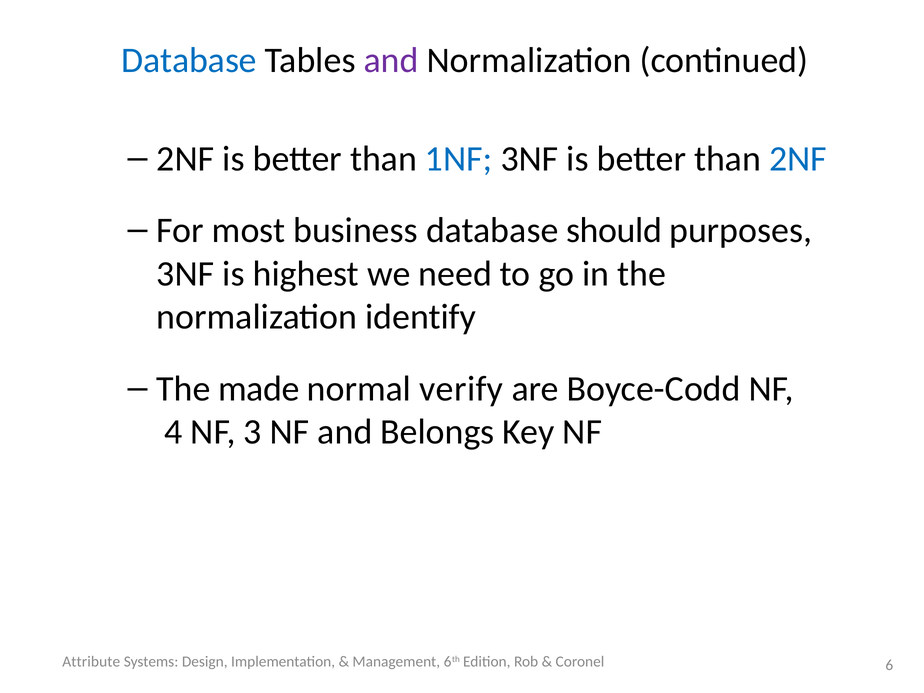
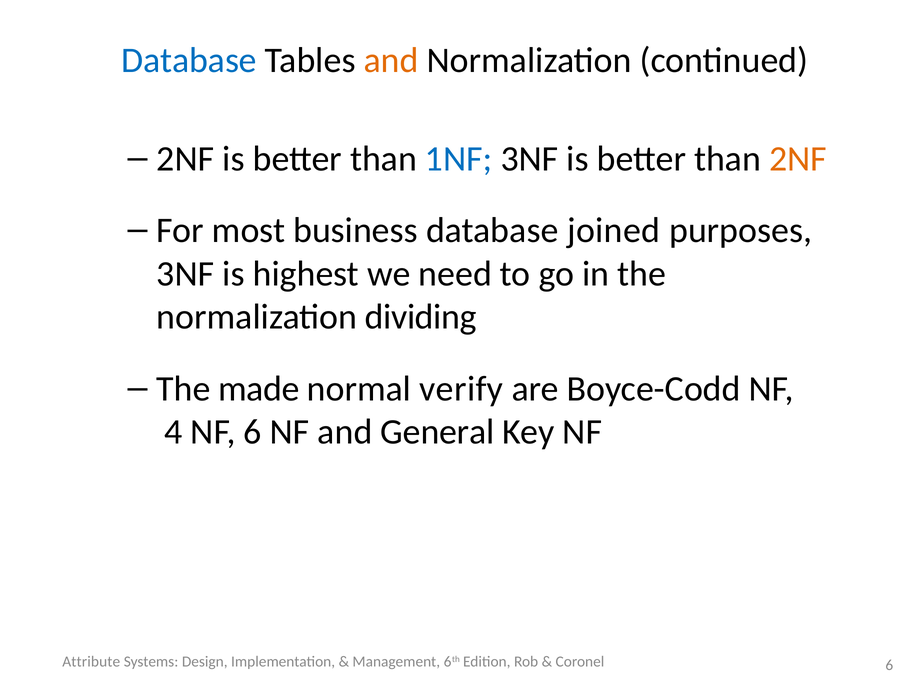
and colour: purple -> orange (391, 60)
2NF colour: blue -> orange (798, 159)
should: should -> joined (614, 231)
identify: identify -> dividing (421, 317)
4 NF 3: 3 -> 6 (253, 432)
Belongs: Belongs -> General (438, 432)
